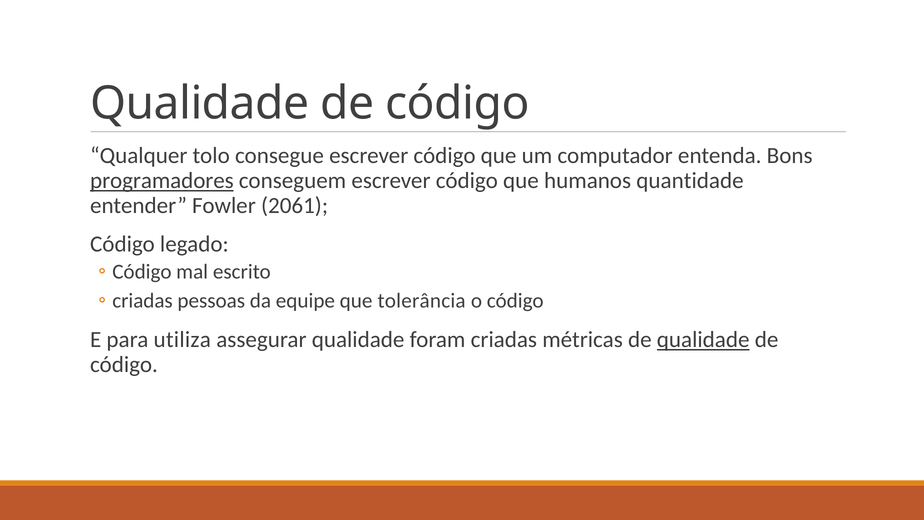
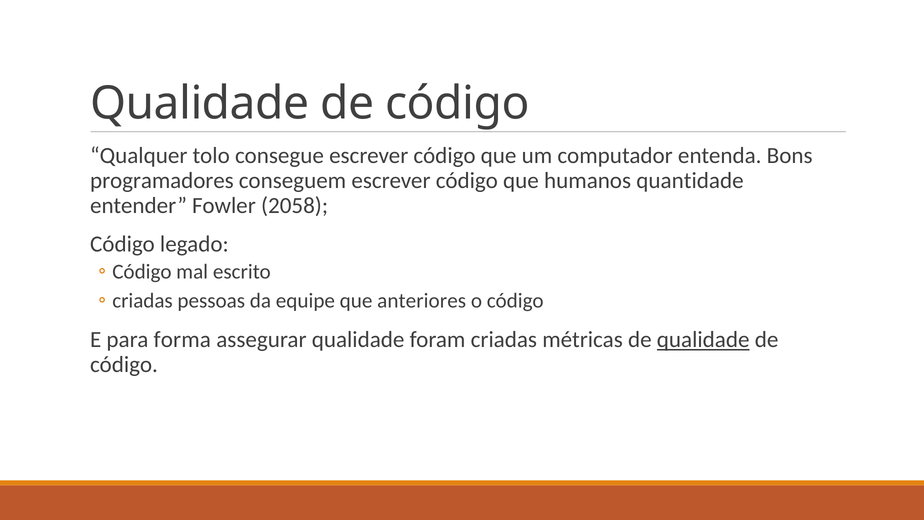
programadores underline: present -> none (162, 181)
2061: 2061 -> 2058 (295, 206)
tolerância: tolerância -> anteriores (422, 300)
utiliza: utiliza -> forma (182, 340)
